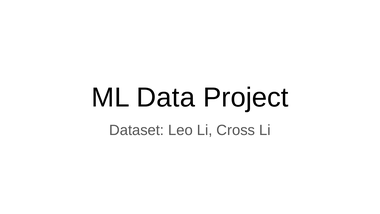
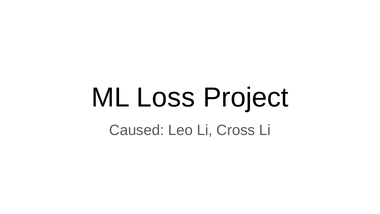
Data: Data -> Loss (166, 98)
Dataset: Dataset -> Caused (137, 130)
